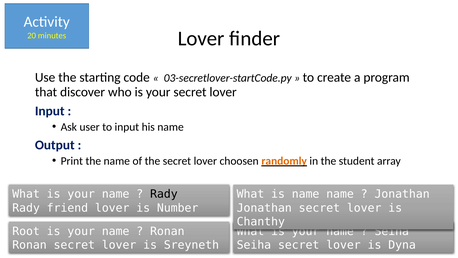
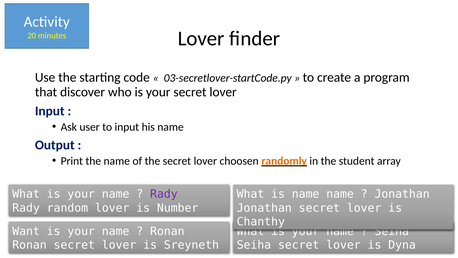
Rady colour: black -> purple (164, 194)
friend: friend -> random (67, 208)
Root: Root -> Want (26, 231)
